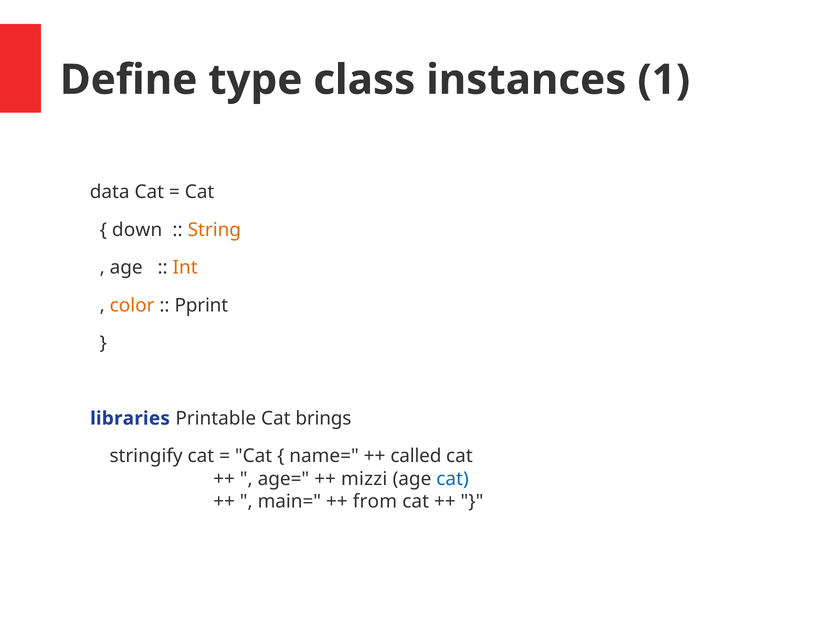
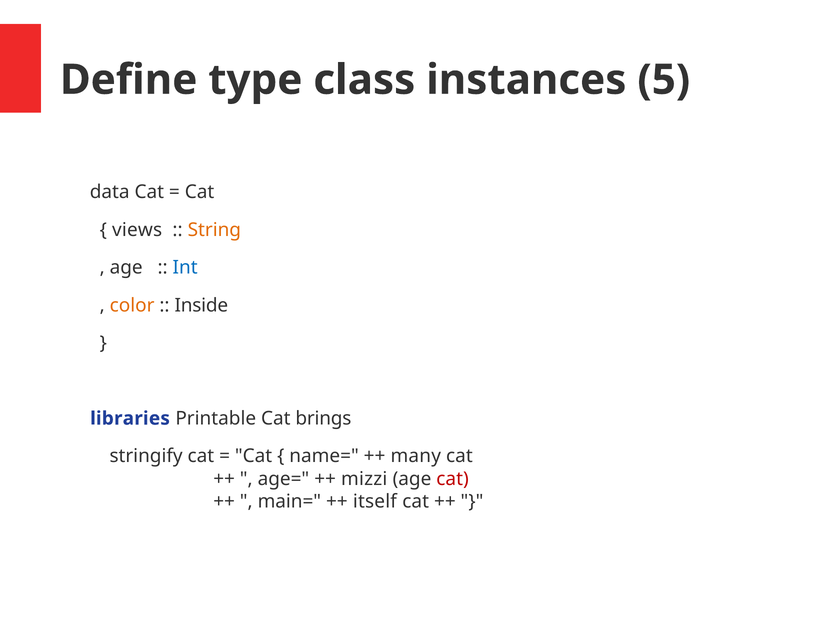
1: 1 -> 5 (664, 80)
down: down -> views (137, 230)
Int colour: orange -> blue (185, 268)
Pprint: Pprint -> Inside (201, 306)
called: called -> many (416, 456)
cat colour: blue -> red (453, 479)
from: from -> itself (375, 502)
